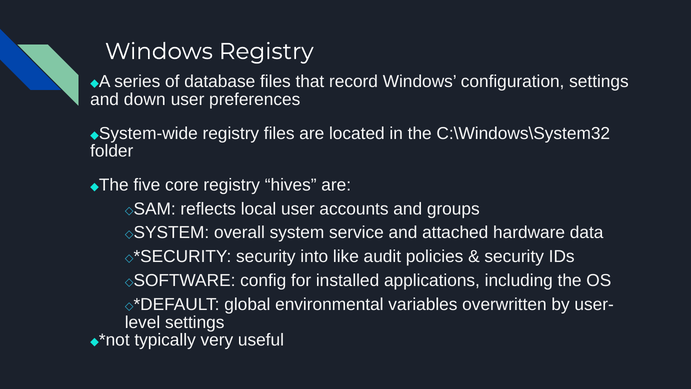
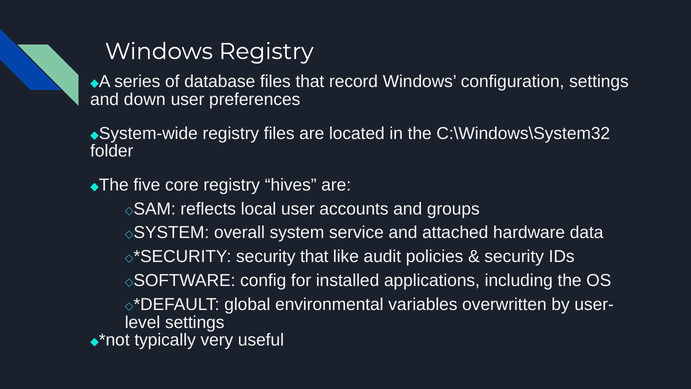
security into: into -> that (314, 257)
